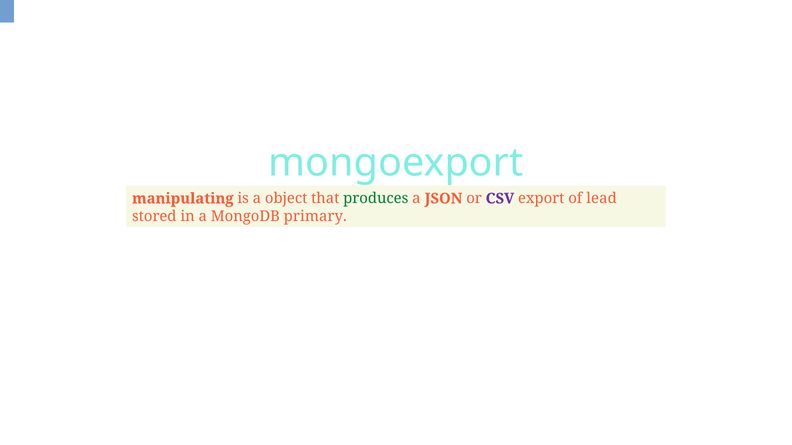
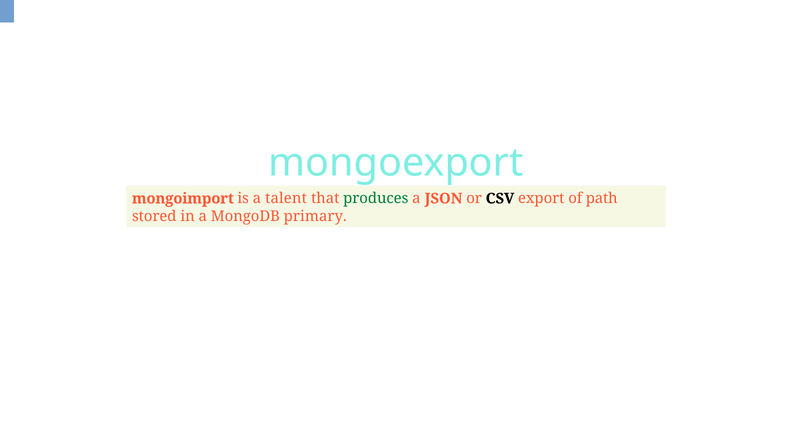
manipulating: manipulating -> mongoimport (183, 199)
object: object -> talent (286, 199)
CSV colour: purple -> black (500, 199)
lead: lead -> path (602, 199)
